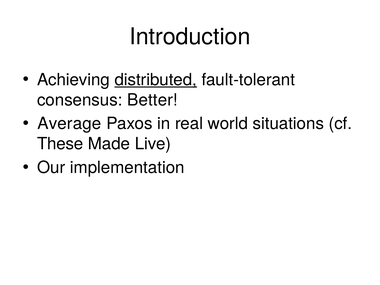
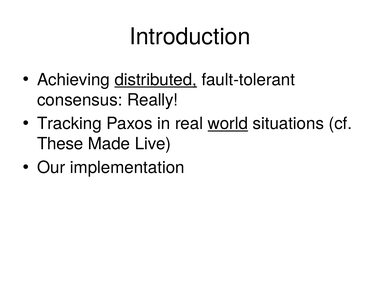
Better: Better -> Really (153, 100)
Average: Average -> Tracking (69, 124)
world underline: none -> present (228, 124)
